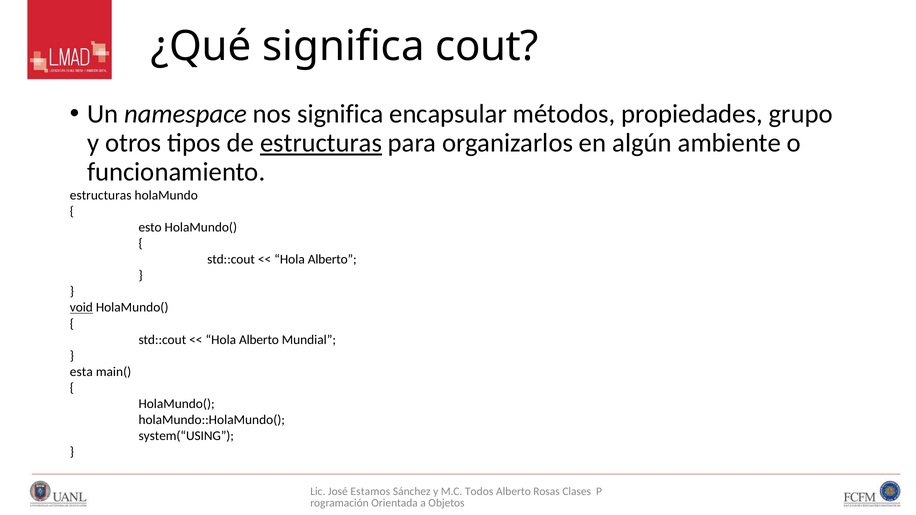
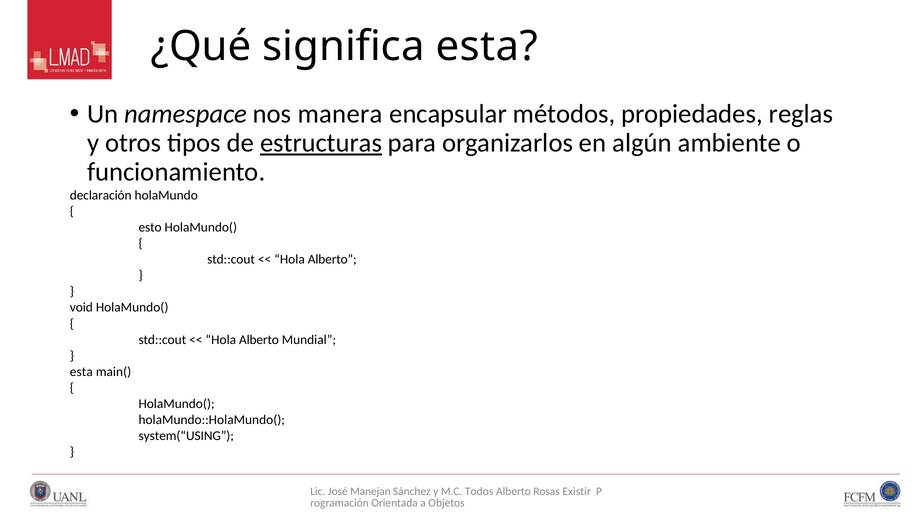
significa cout: cout -> esta (487, 47)
nos significa: significa -> manera (340, 114)
grupo: grupo -> reglas (801, 114)
estructuras: estructuras -> declaración (101, 195)
void underline: present -> none (81, 308)
Estamos: Estamos -> Manejan (370, 492)
Clases: Clases -> Existir (577, 492)
